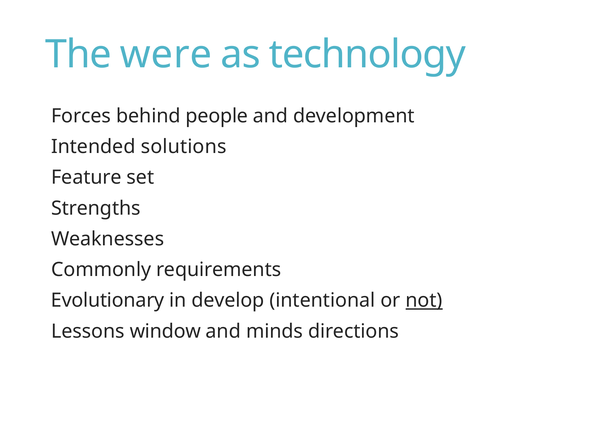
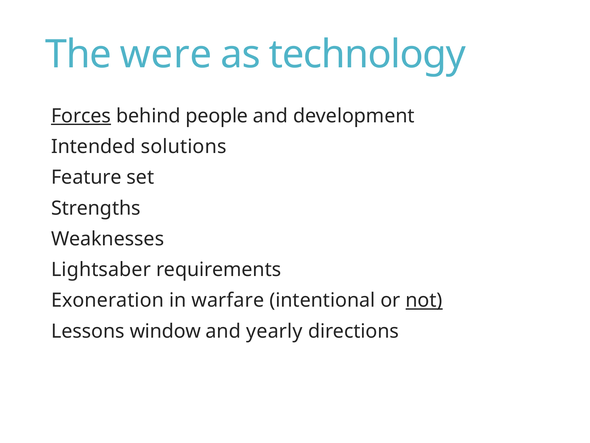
Forces underline: none -> present (81, 116)
Commonly: Commonly -> Lightsaber (101, 269)
Evolutionary: Evolutionary -> Exoneration (107, 300)
develop: develop -> warfare (228, 300)
minds: minds -> yearly (274, 331)
